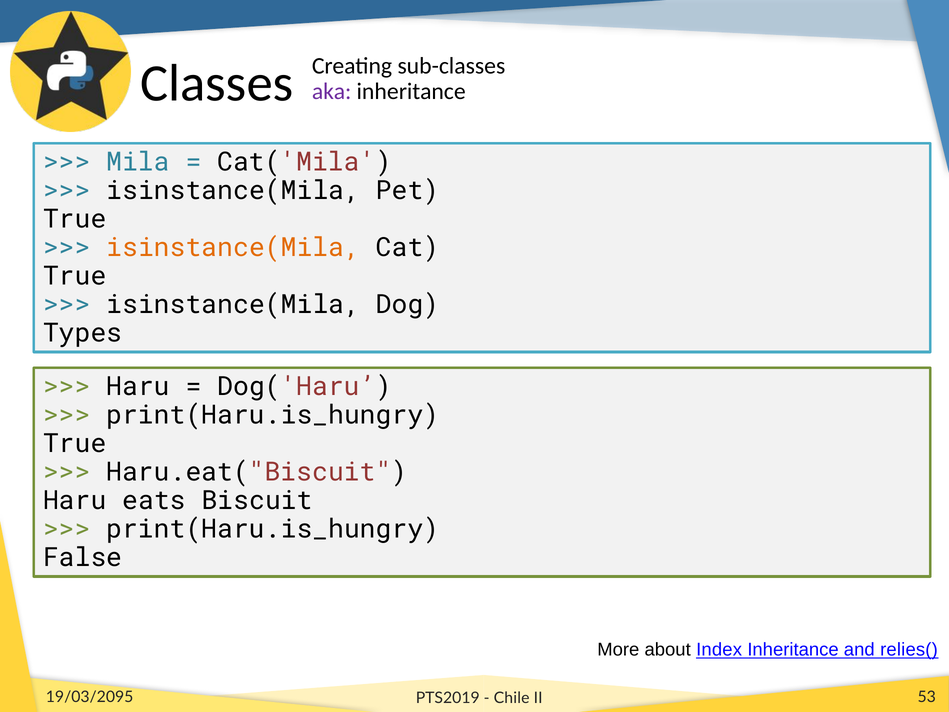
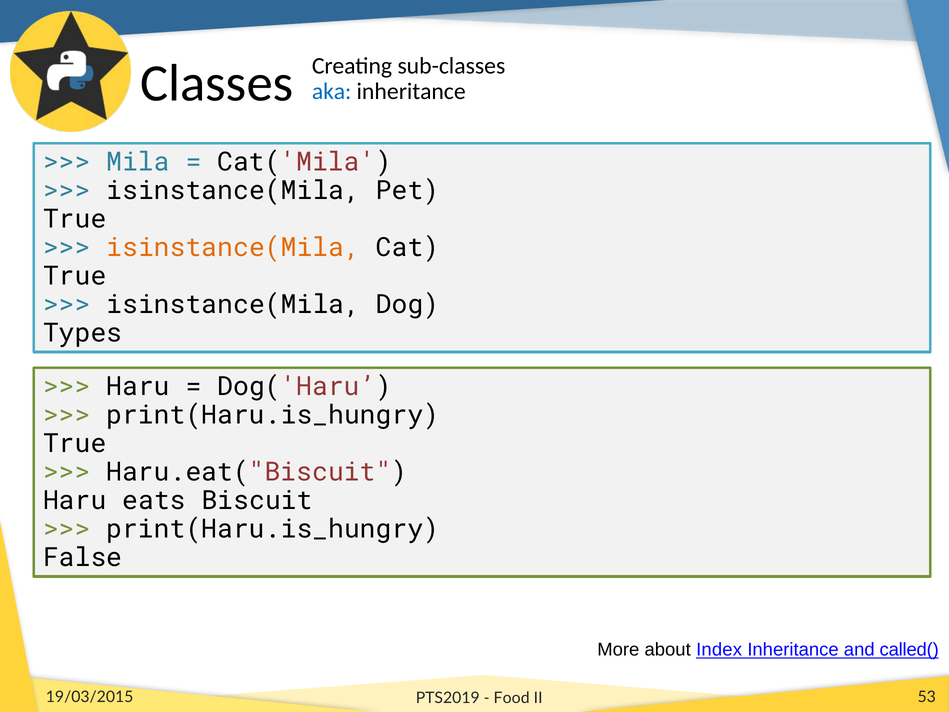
aka colour: purple -> blue (332, 92)
relies(: relies( -> called( (909, 649)
19/03/2095: 19/03/2095 -> 19/03/2015 (90, 697)
Chile: Chile -> Food (512, 698)
